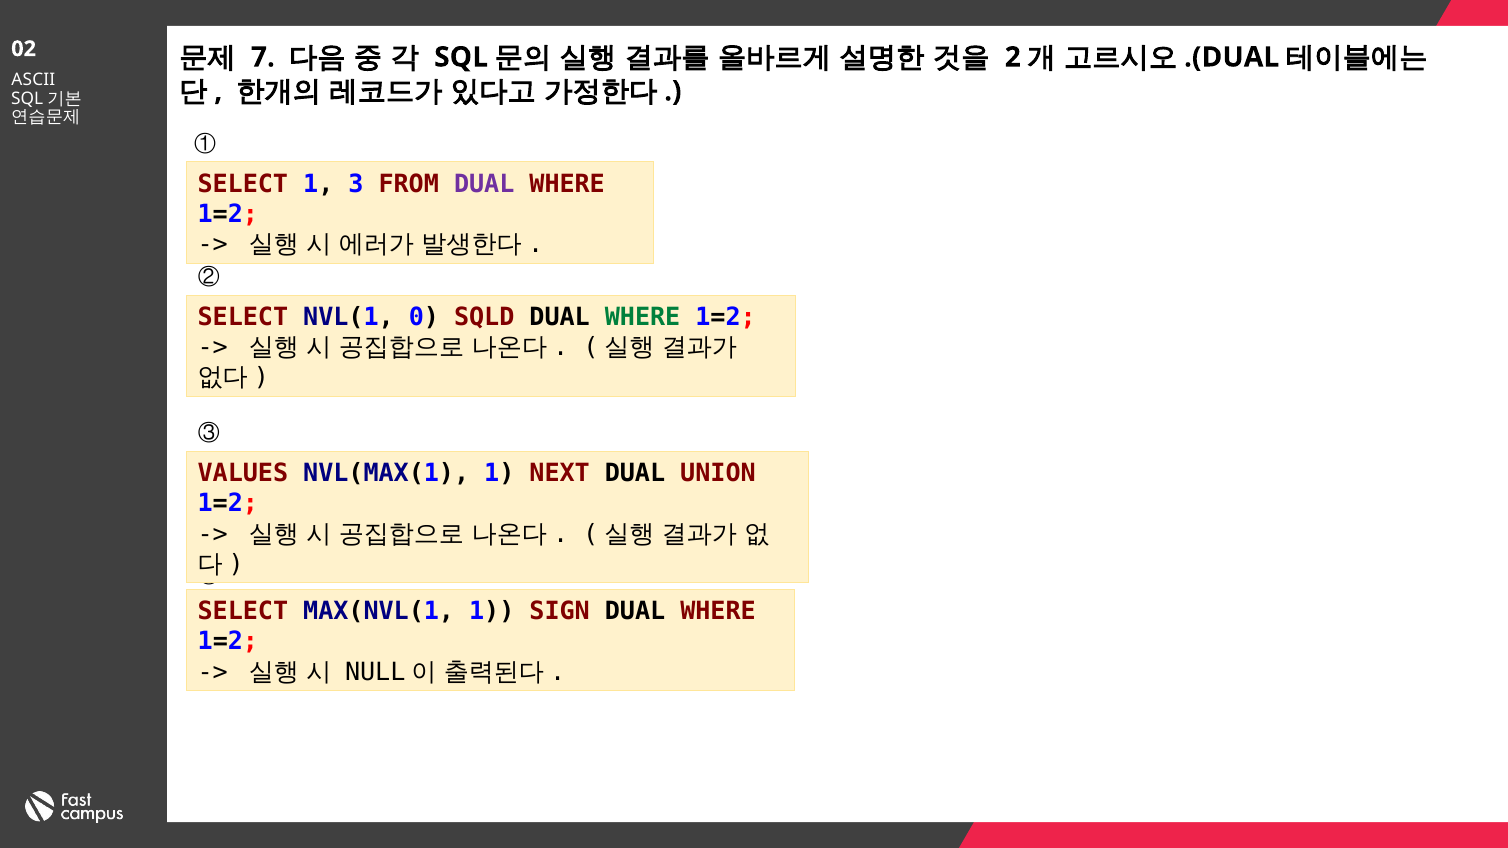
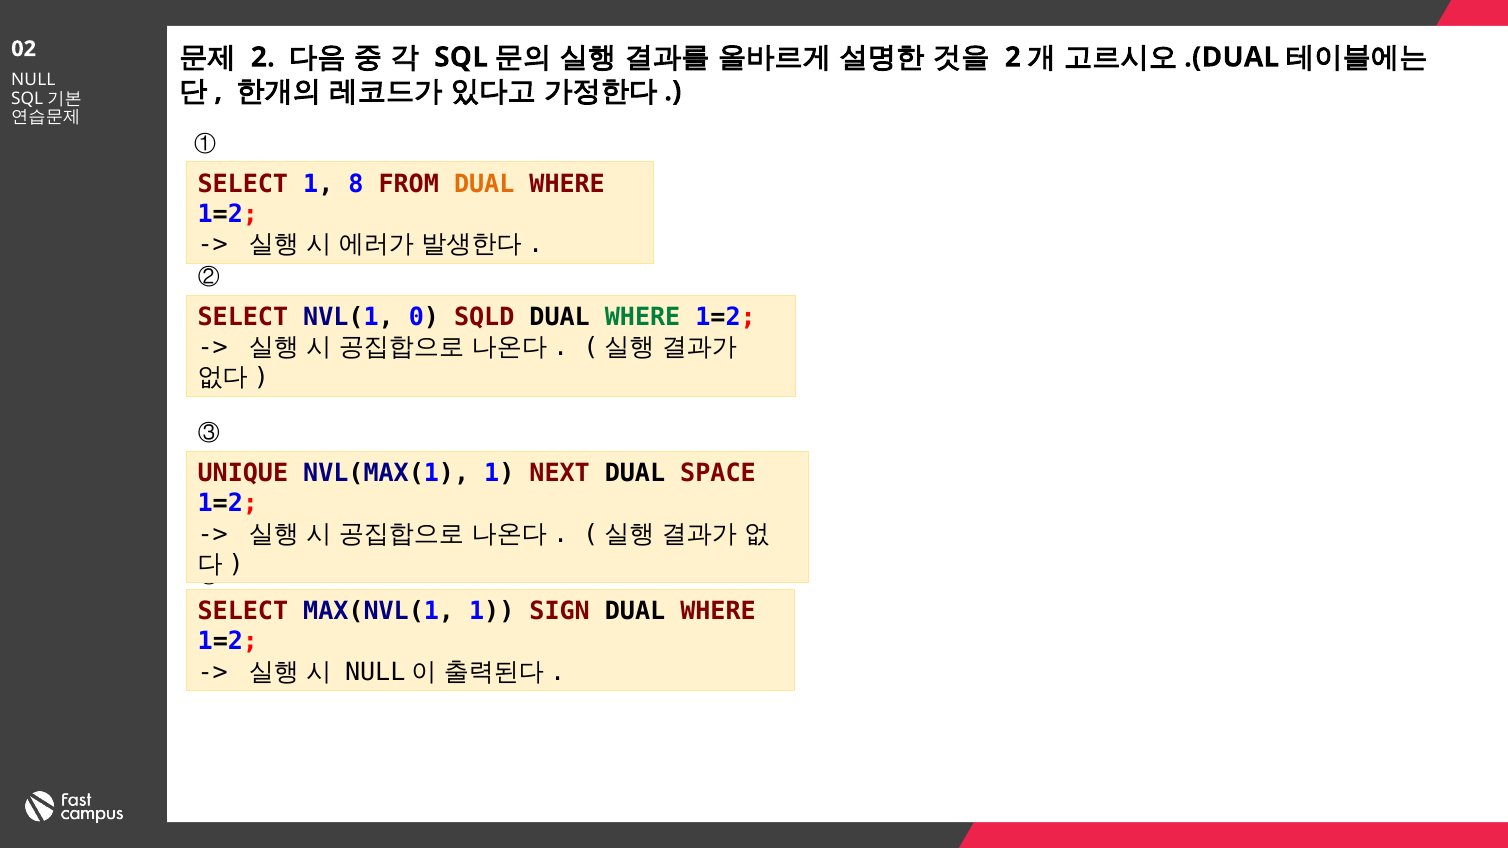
7: 7 -> 2 (263, 57)
ASCII: ASCII -> NULL (33, 80)
3: 3 -> 8 (356, 184)
DUAL colour: purple -> orange (484, 184)
VALUES: VALUES -> UNIQUE (243, 474)
UNION: UNION -> SPACE (718, 474)
